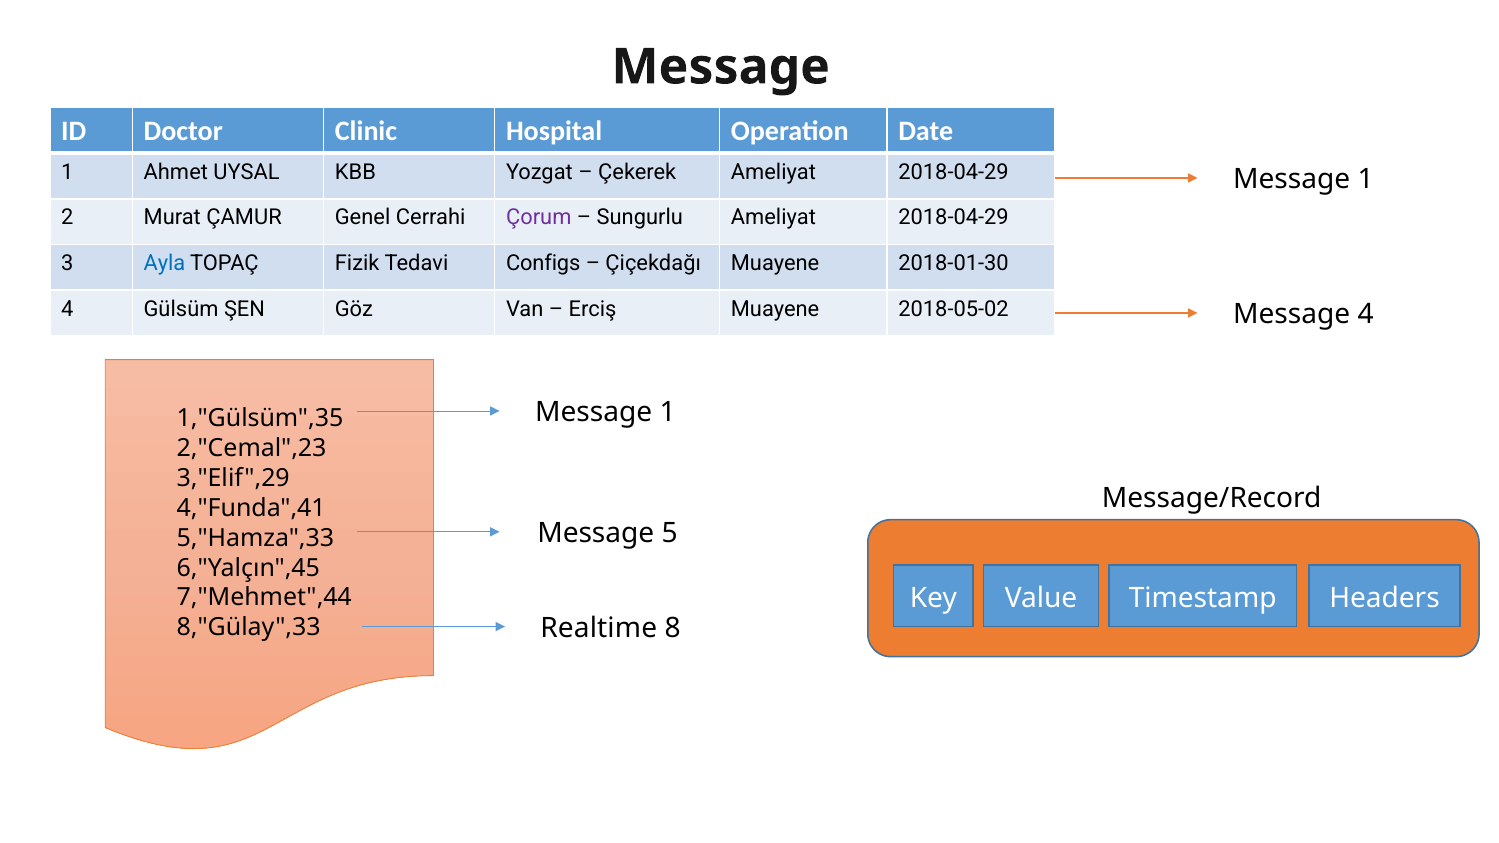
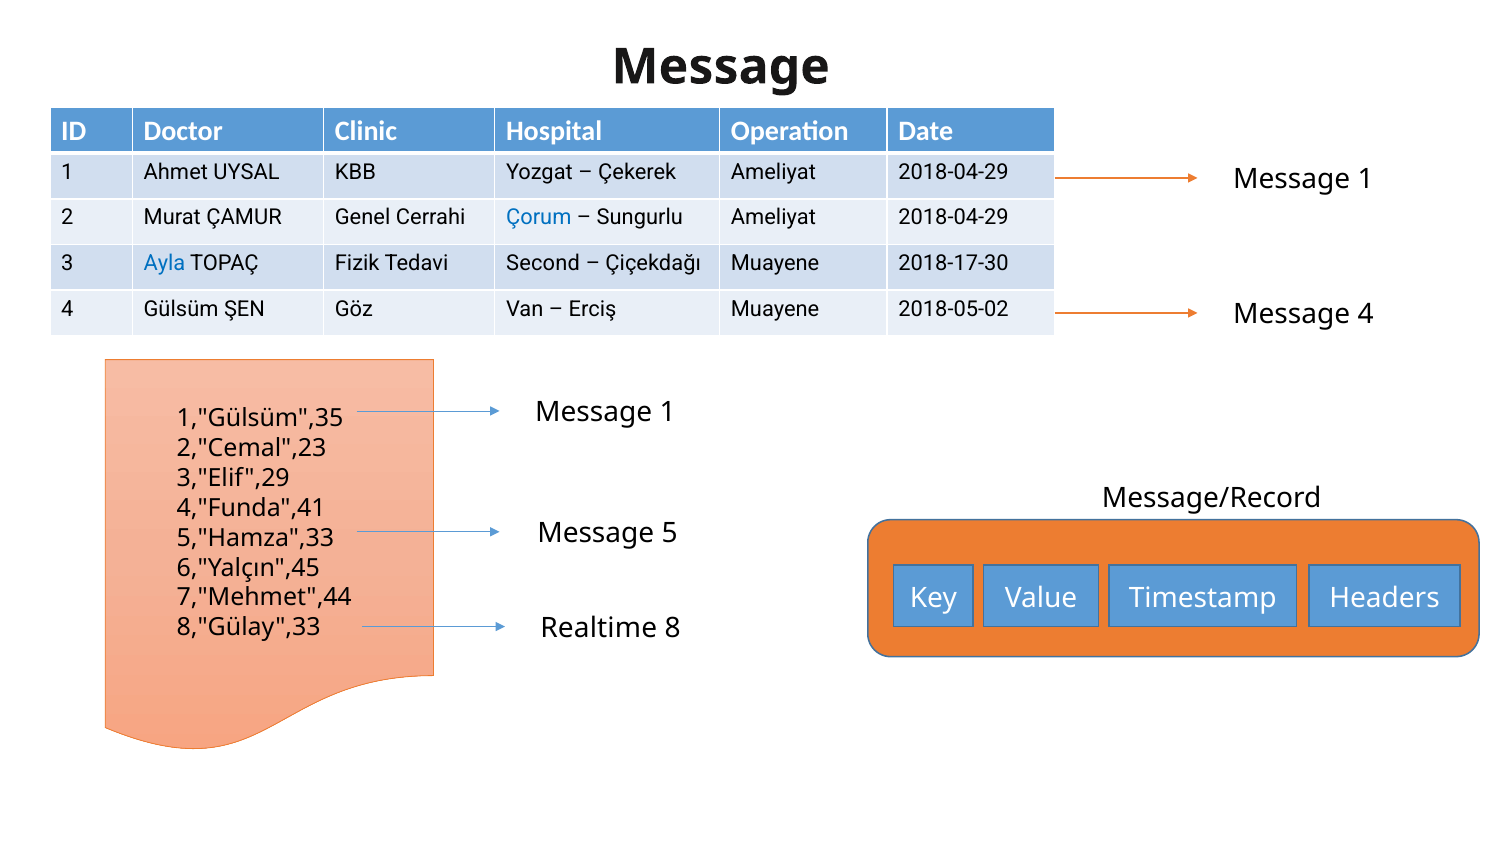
Çorum colour: purple -> blue (539, 218)
Configs: Configs -> Second (543, 263)
2018-01-30: 2018-01-30 -> 2018-17-30 (954, 263)
